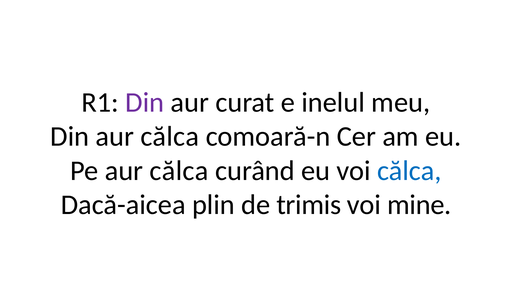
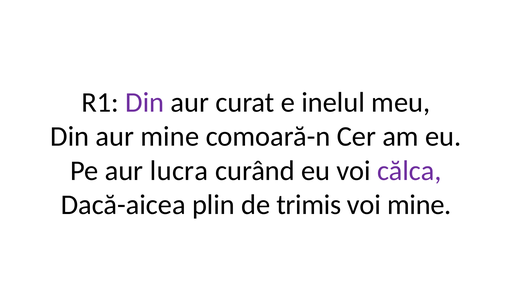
Din aur călca: călca -> mine (170, 137)
Pe aur călca: călca -> lucra (179, 171)
călca colour: blue -> purple (409, 171)
